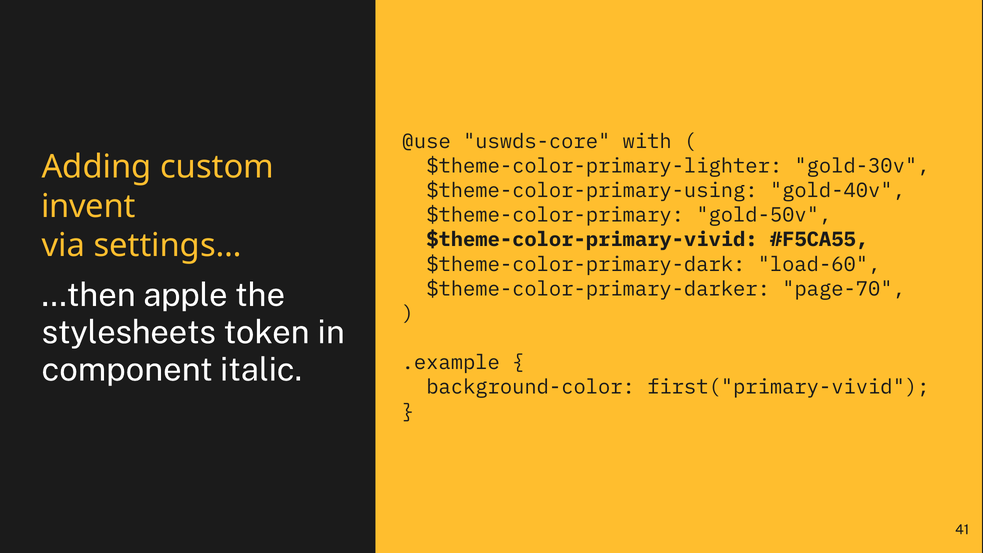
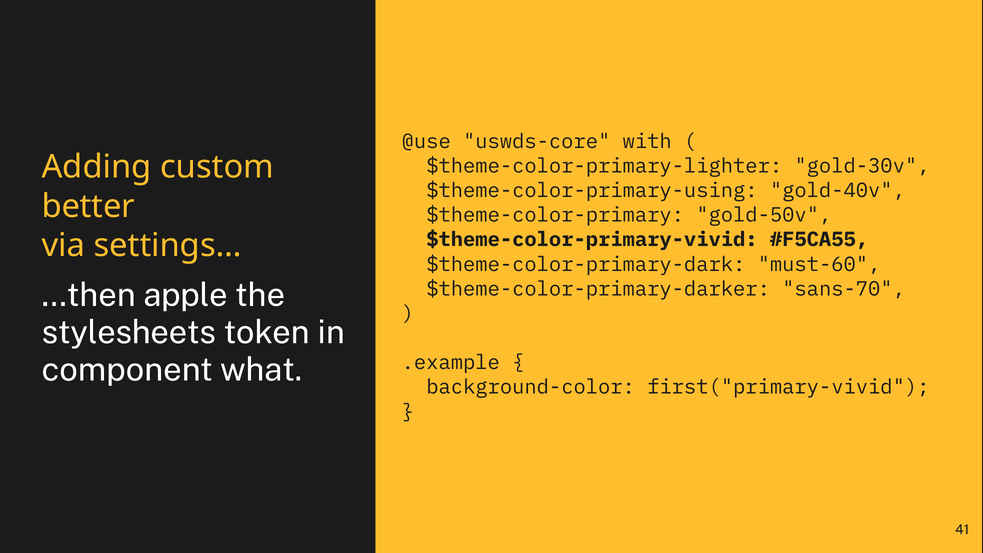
invent: invent -> better (88, 206)
load-60: load-60 -> must-60 (819, 264)
page-70: page-70 -> sans-70 (844, 289)
italic: italic -> what (261, 370)
